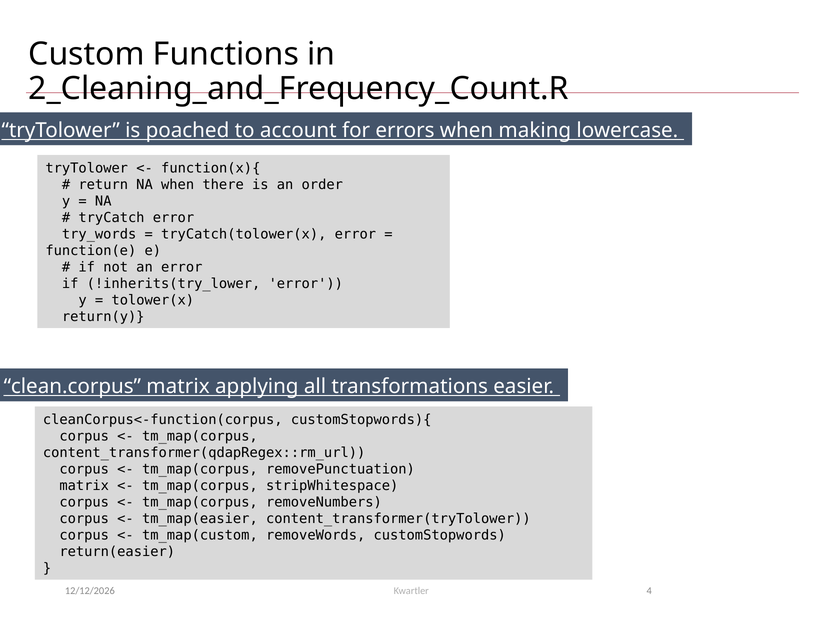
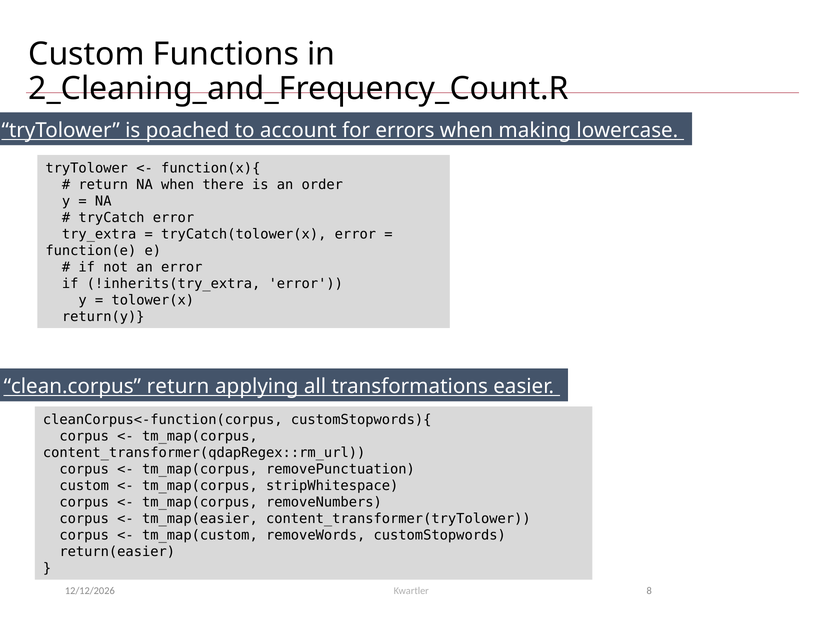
try_words: try_words -> try_extra (99, 234)
!inherits(try_lower: !inherits(try_lower -> !inherits(try_extra (173, 284)
clean.corpus matrix: matrix -> return (178, 386)
matrix: matrix -> custom (84, 486)
4: 4 -> 8 (649, 591)
